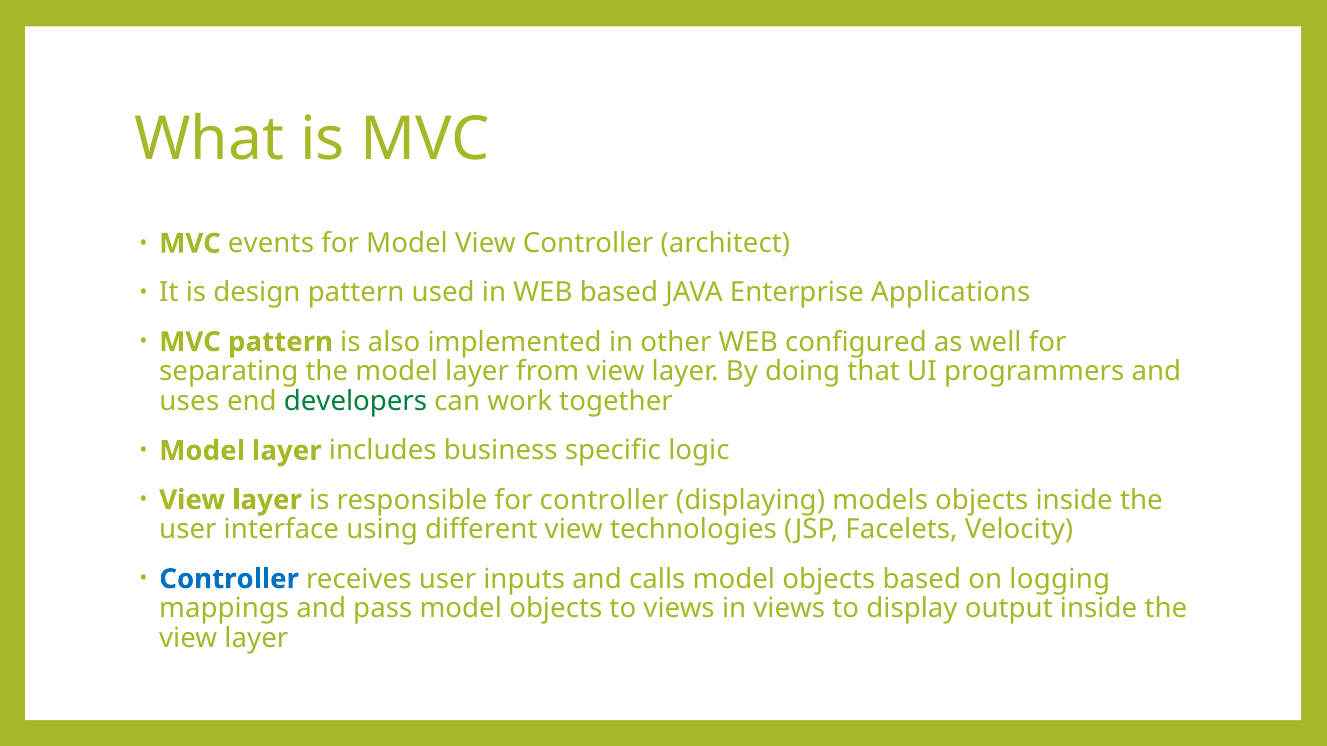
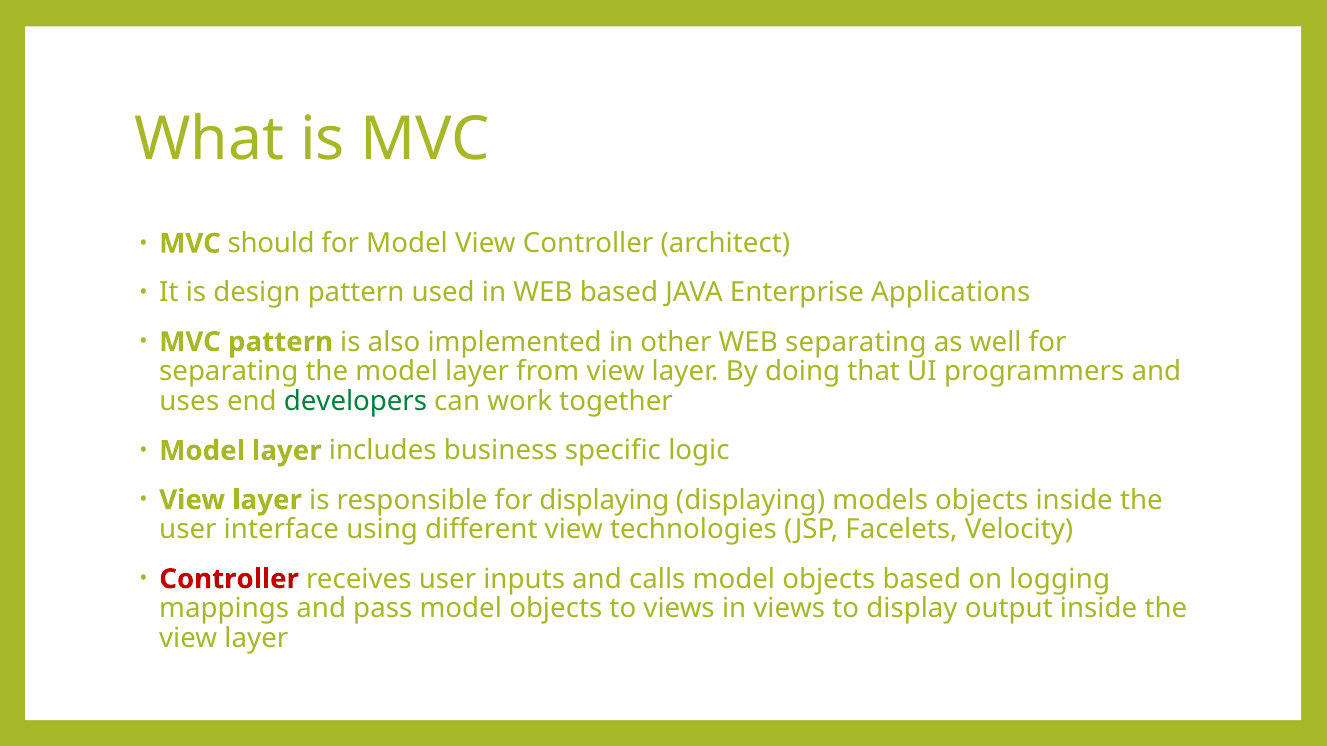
events: events -> should (271, 244)
WEB configured: configured -> separating (856, 342)
for controller: controller -> displaying (604, 500)
Controller colour: blue -> red (229, 579)
